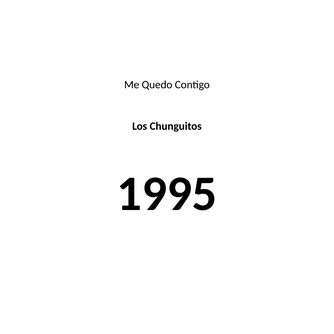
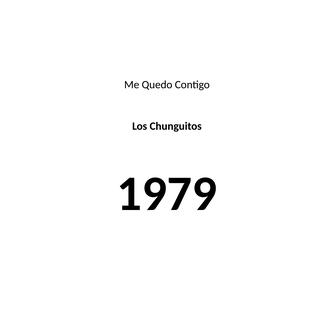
1995: 1995 -> 1979 (167, 194)
